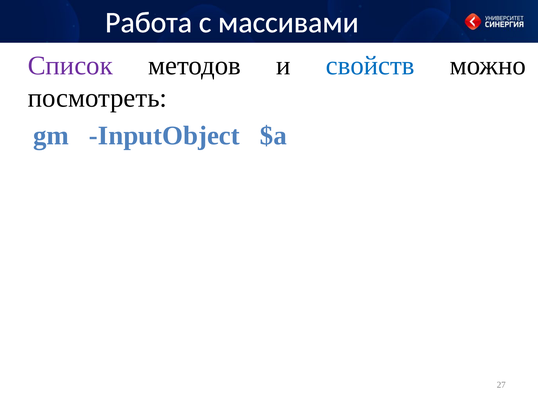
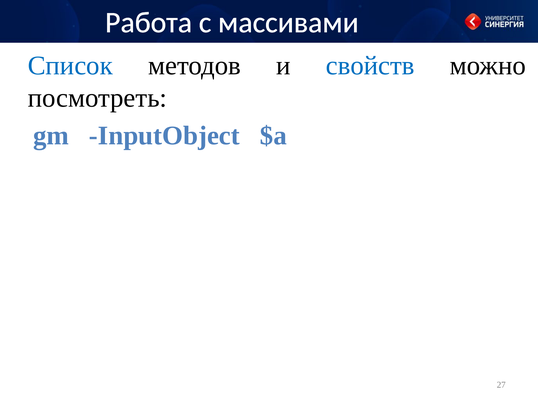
Список colour: purple -> blue (70, 66)
